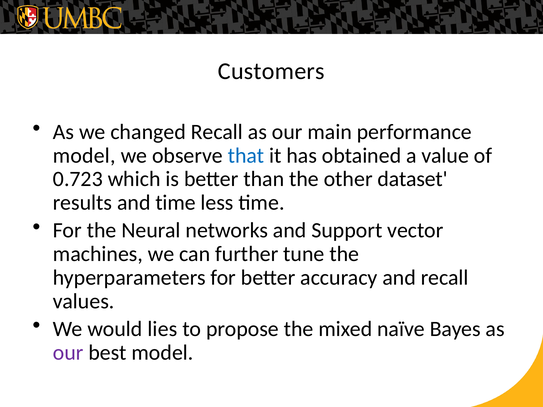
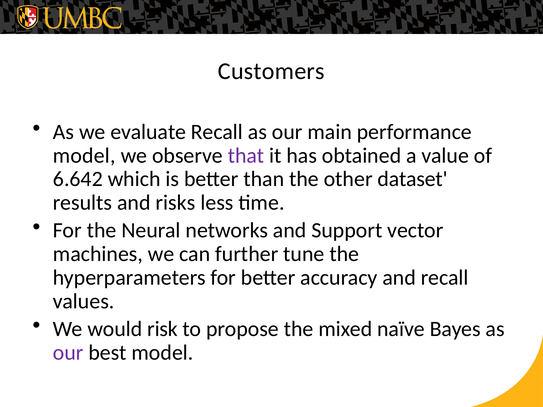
changed: changed -> evaluate (148, 132)
that colour: blue -> purple (246, 156)
0.723: 0.723 -> 6.642 (78, 179)
and time: time -> risks (175, 203)
lies: lies -> risk (163, 329)
